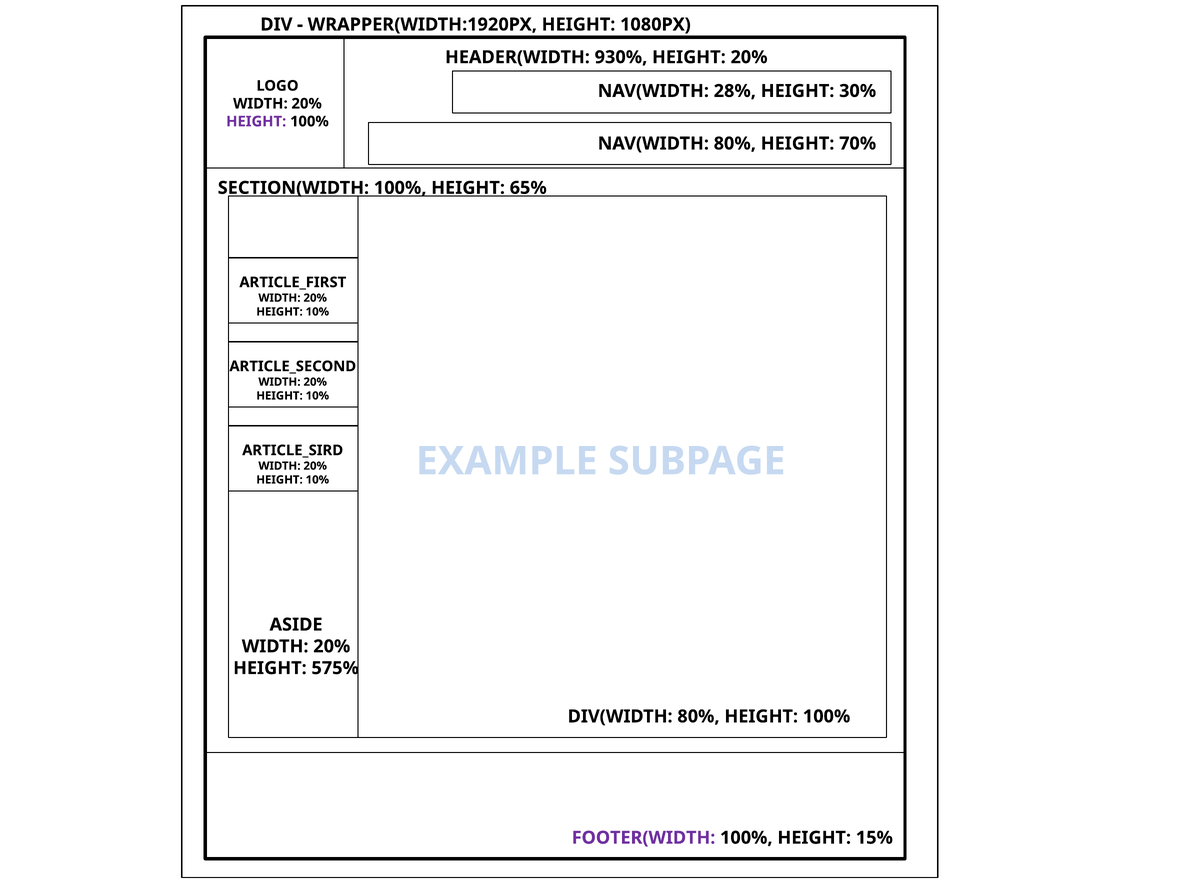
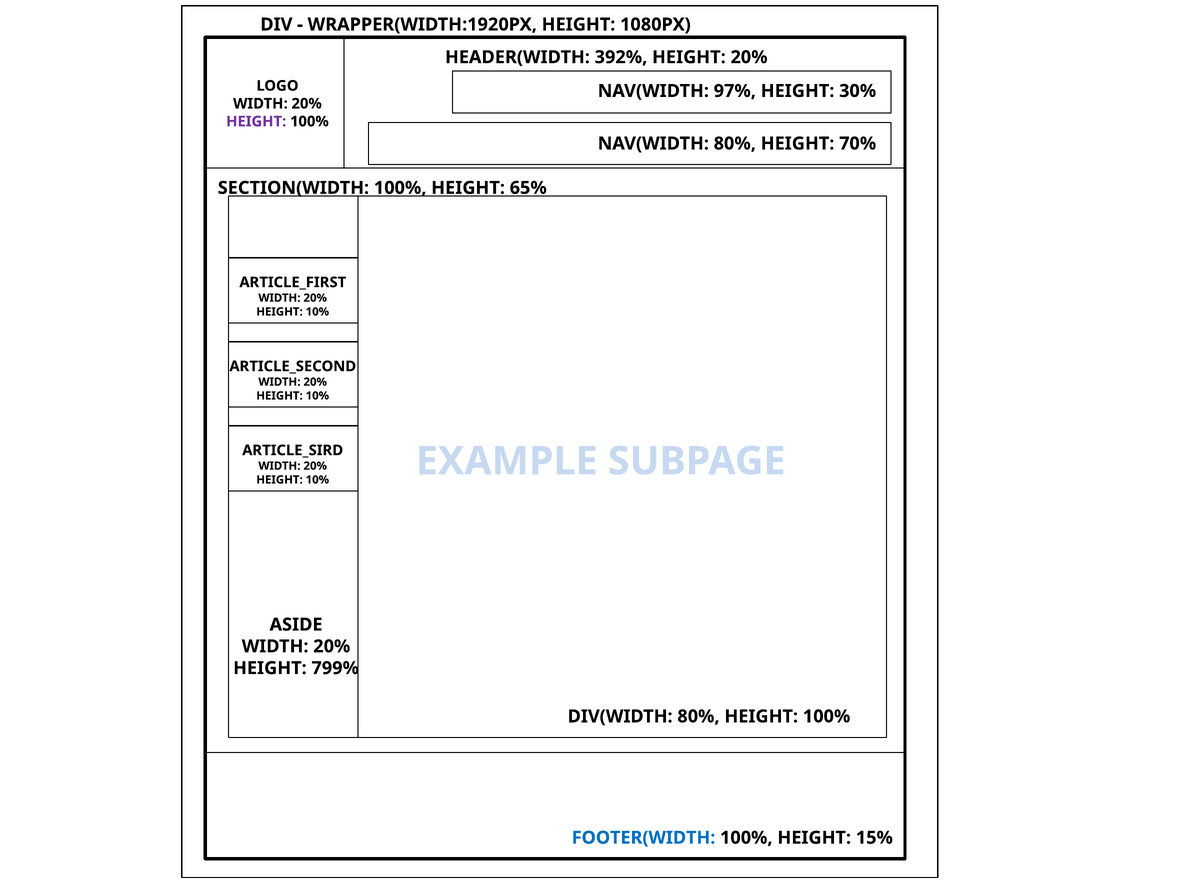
930%: 930% -> 392% (621, 57)
28%: 28% -> 97% (735, 91)
575%: 575% -> 799% (335, 668)
FOOTER(WIDTH colour: purple -> blue (644, 838)
